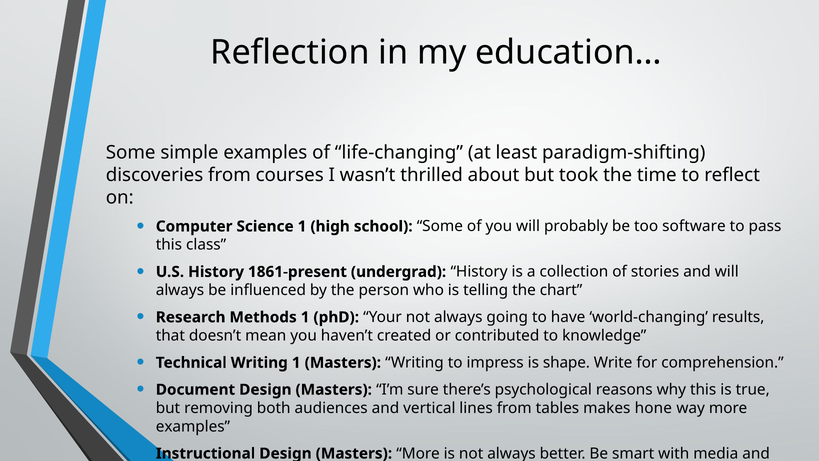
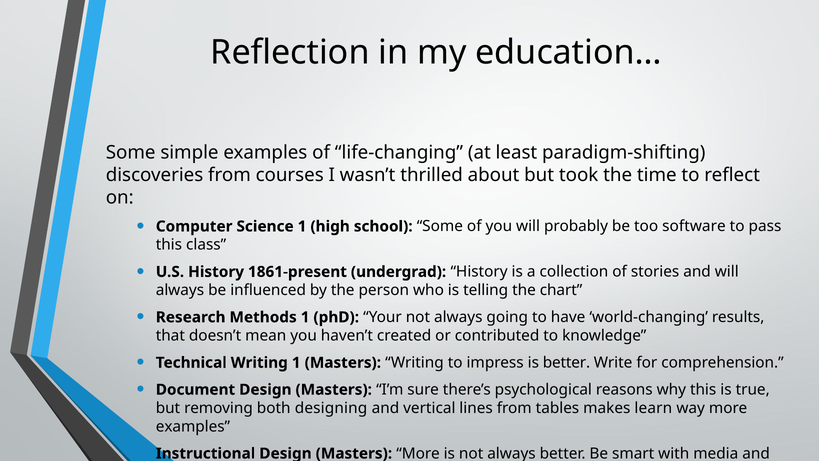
is shape: shape -> better (566, 362)
audiences: audiences -> designing (331, 408)
hone: hone -> learn (653, 408)
